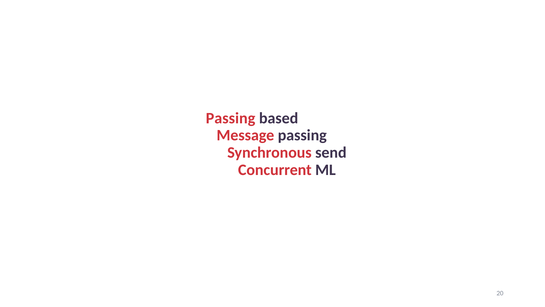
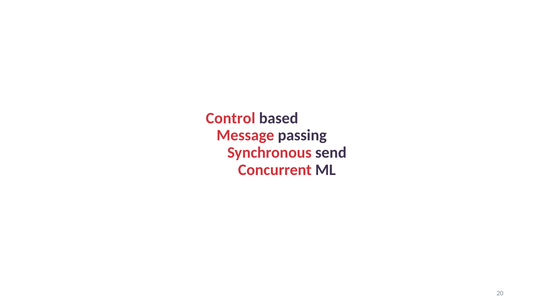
Passing: Passing -> Control (231, 118)
